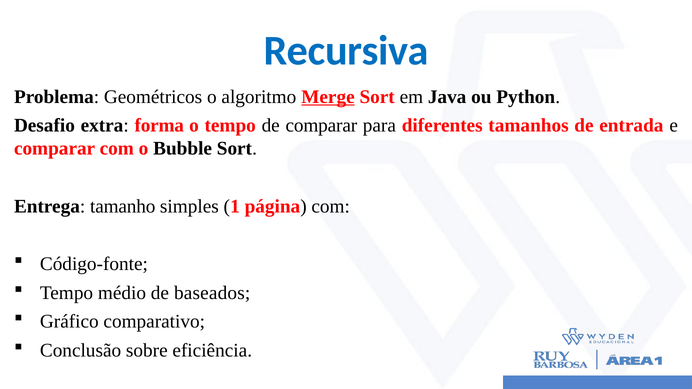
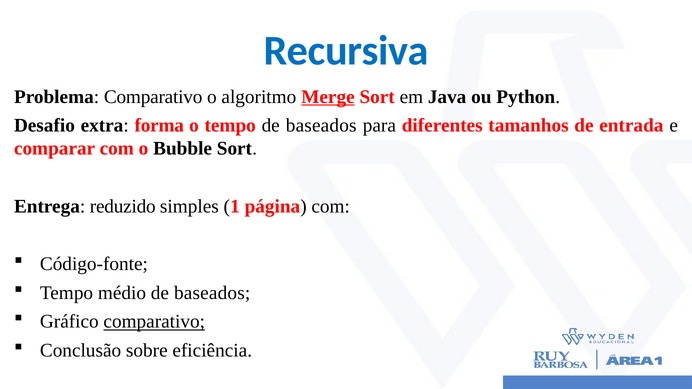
Problema Geométricos: Geométricos -> Comparativo (153, 97)
tempo de comparar: comparar -> baseados (321, 126)
tamanho: tamanho -> reduzido (123, 206)
comparativo underline: none -> present (154, 322)
